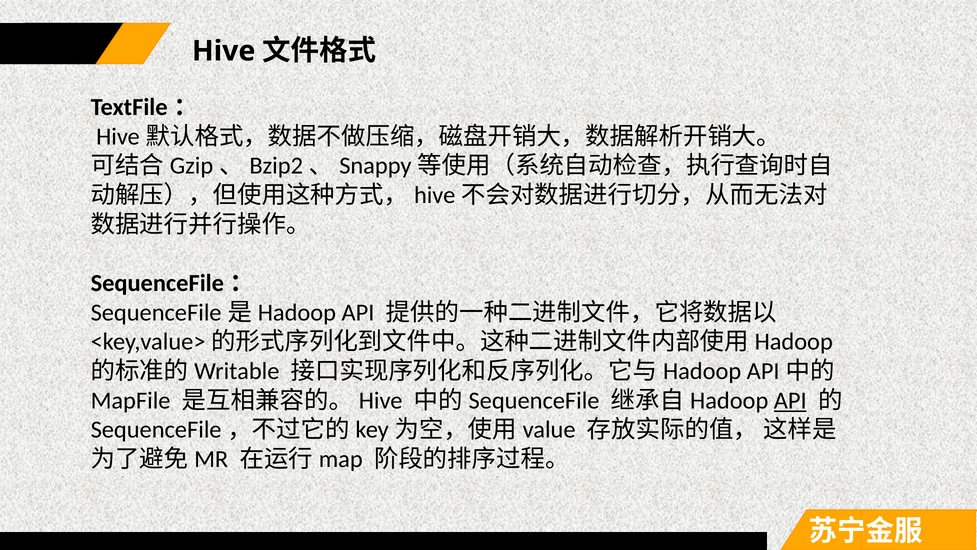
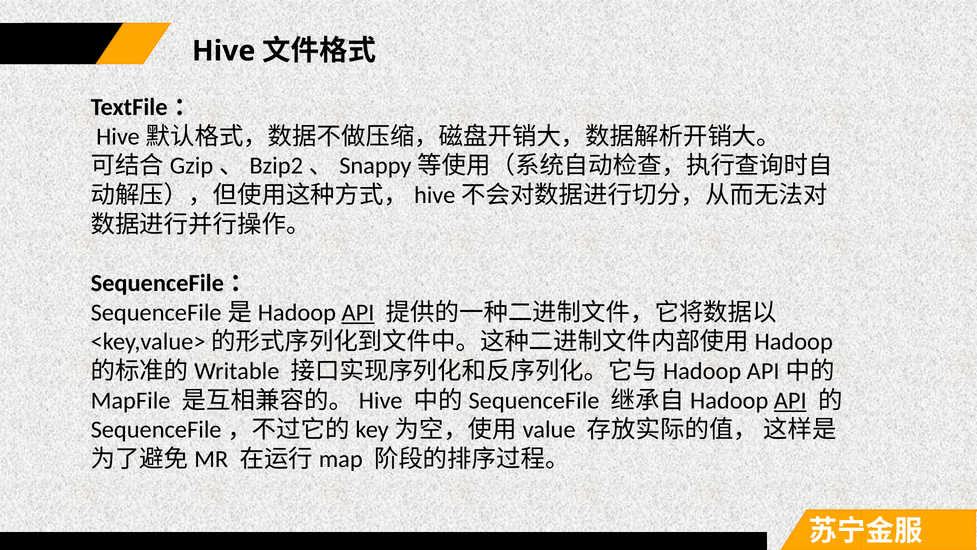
API underline: none -> present (358, 312)
